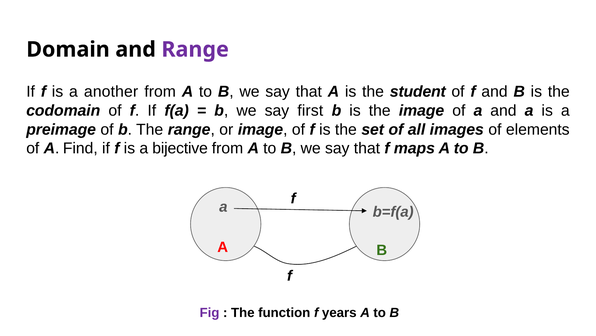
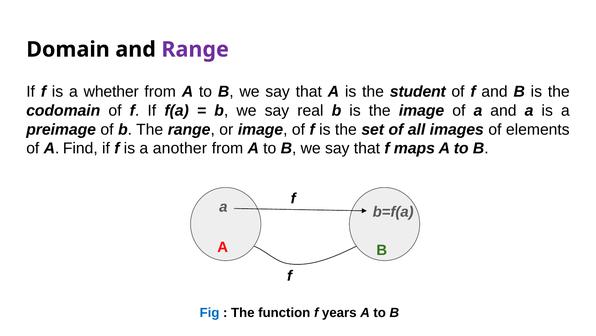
another: another -> whether (111, 92)
first: first -> real (310, 110)
bijective: bijective -> another (180, 148)
Fig colour: purple -> blue (210, 312)
